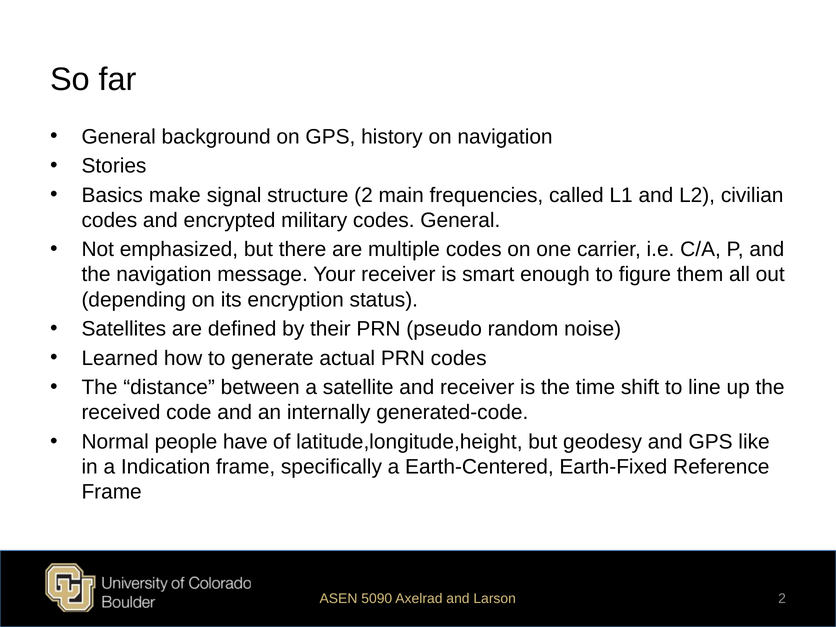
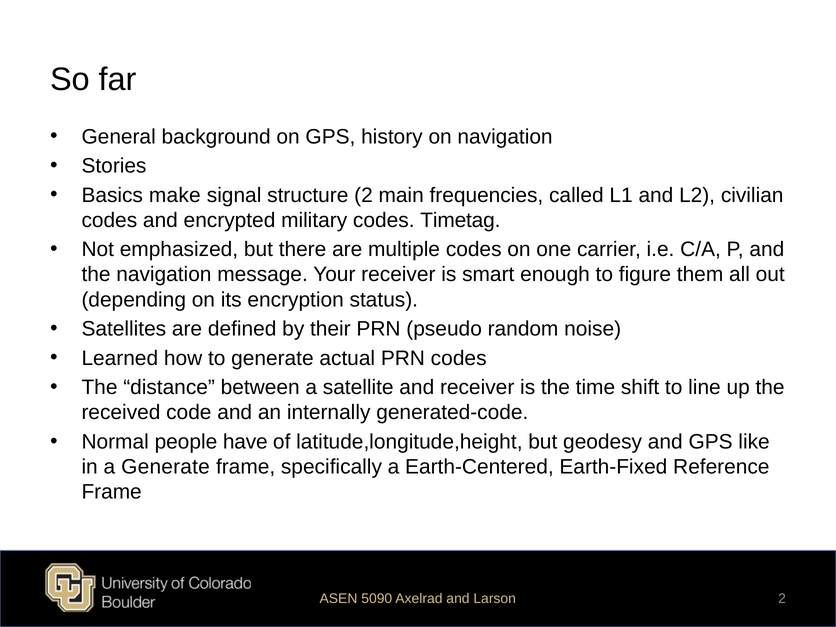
codes General: General -> Timetag (460, 220)
a Indication: Indication -> Generate (166, 467)
